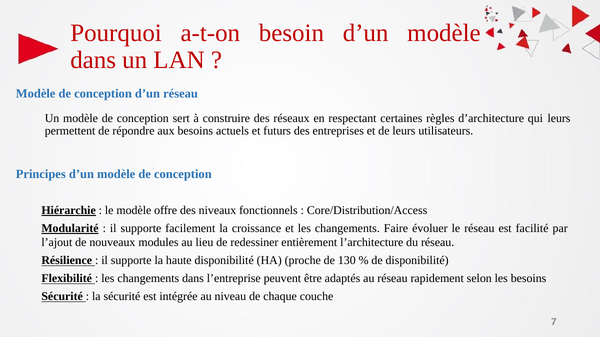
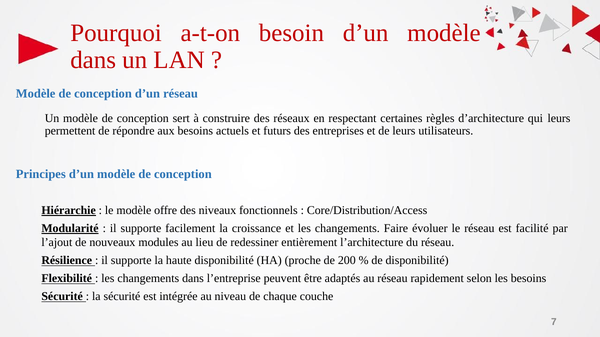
130: 130 -> 200 (347, 261)
